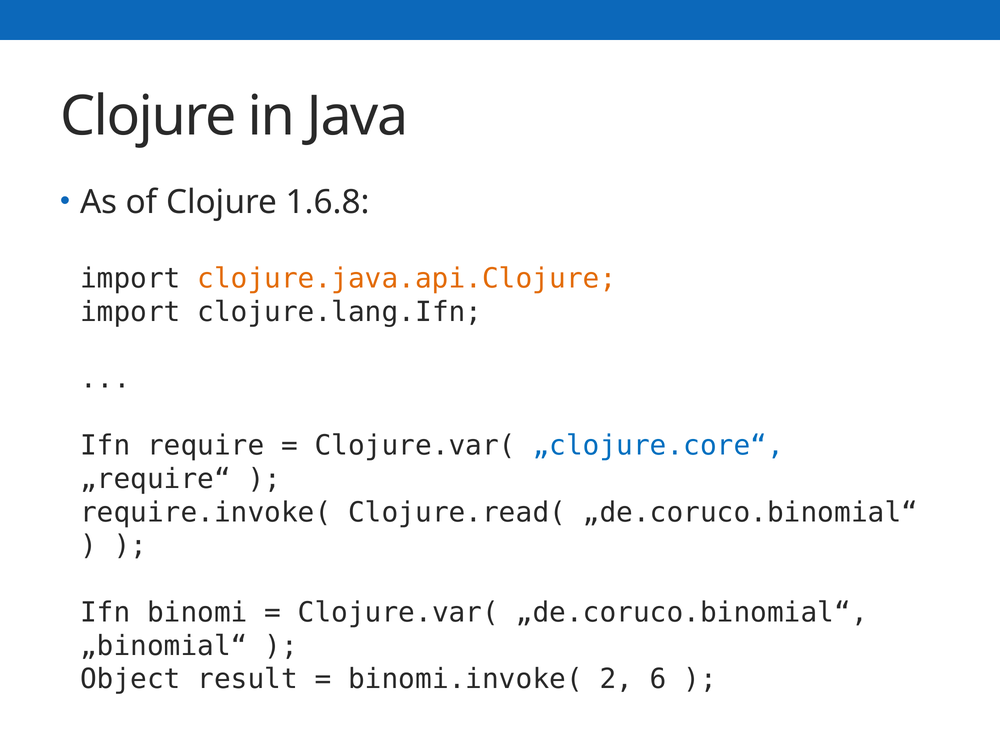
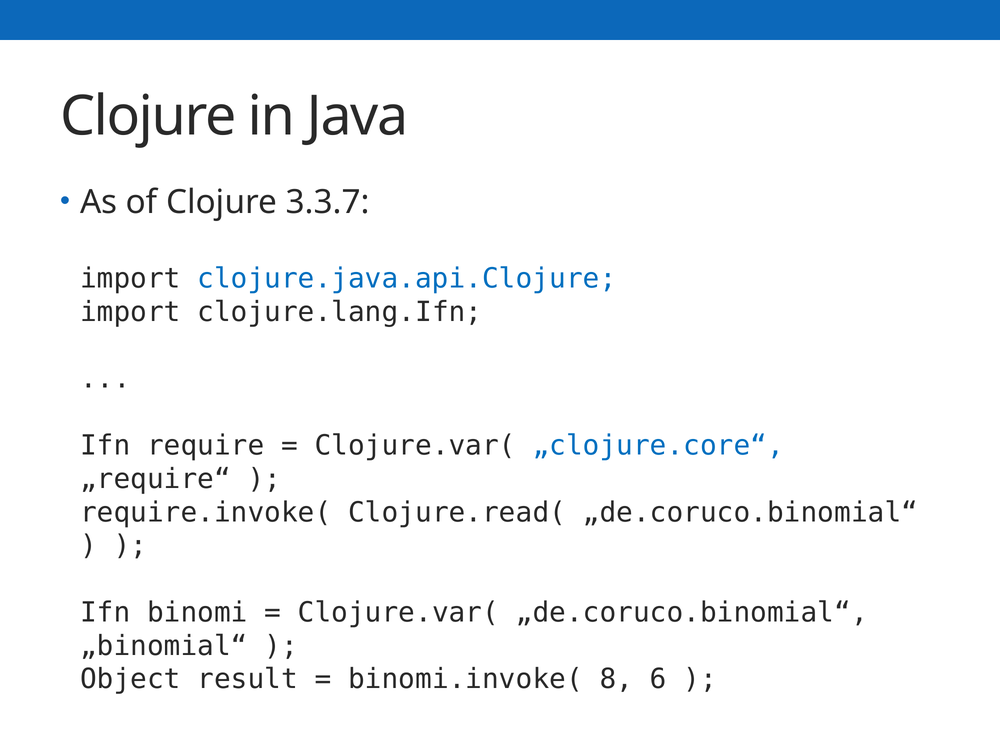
1.6.8: 1.6.8 -> 3.3.7 (328, 202)
clojure.java.api.Clojure colour: orange -> blue (407, 279)
2: 2 -> 8 (616, 679)
